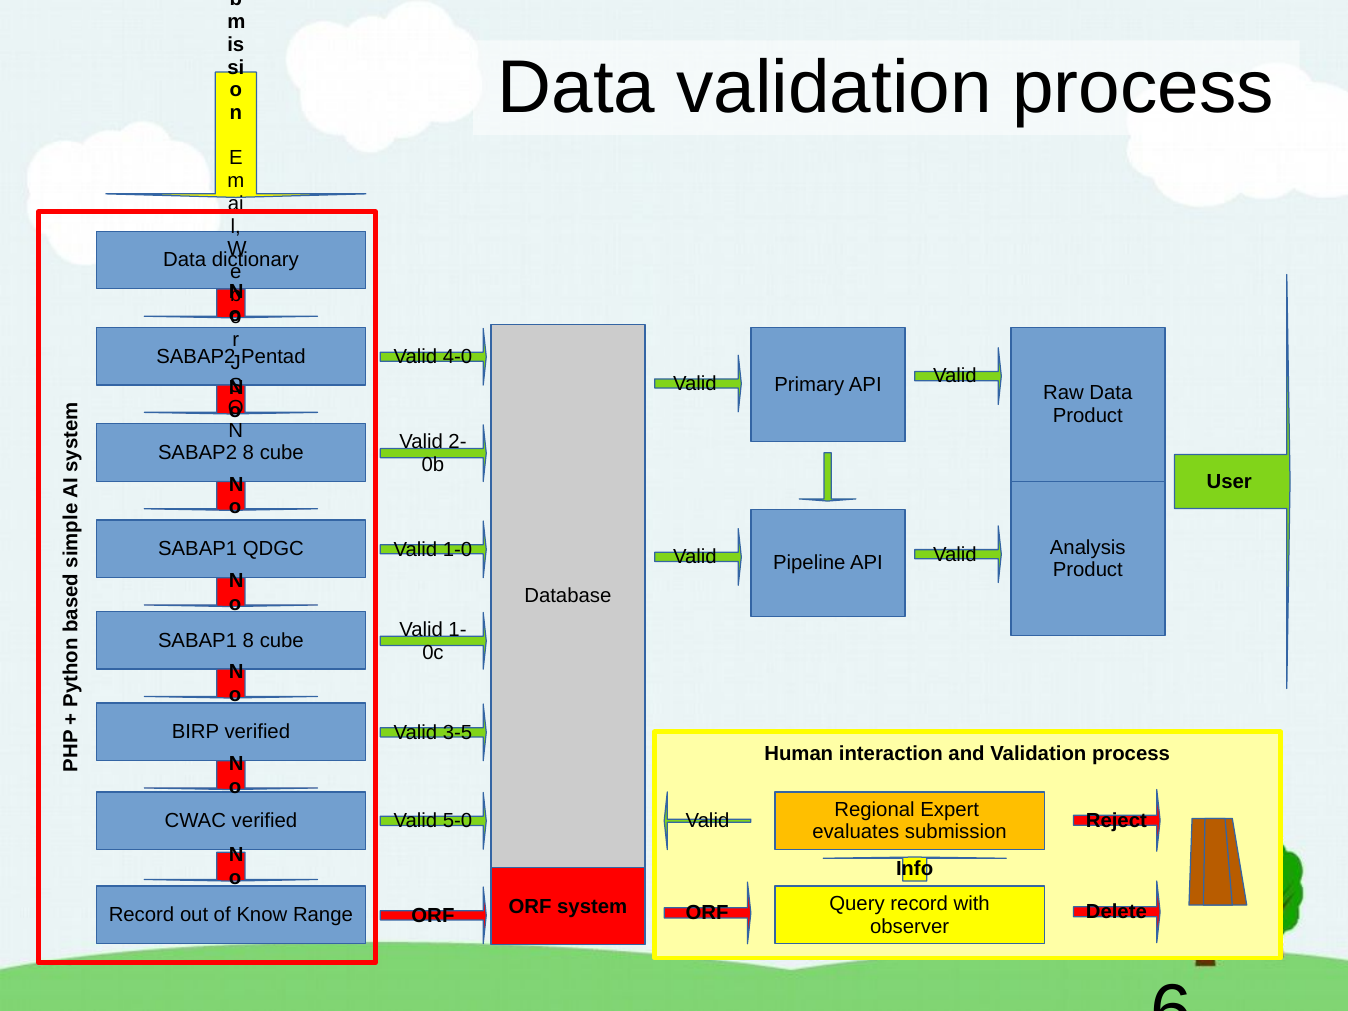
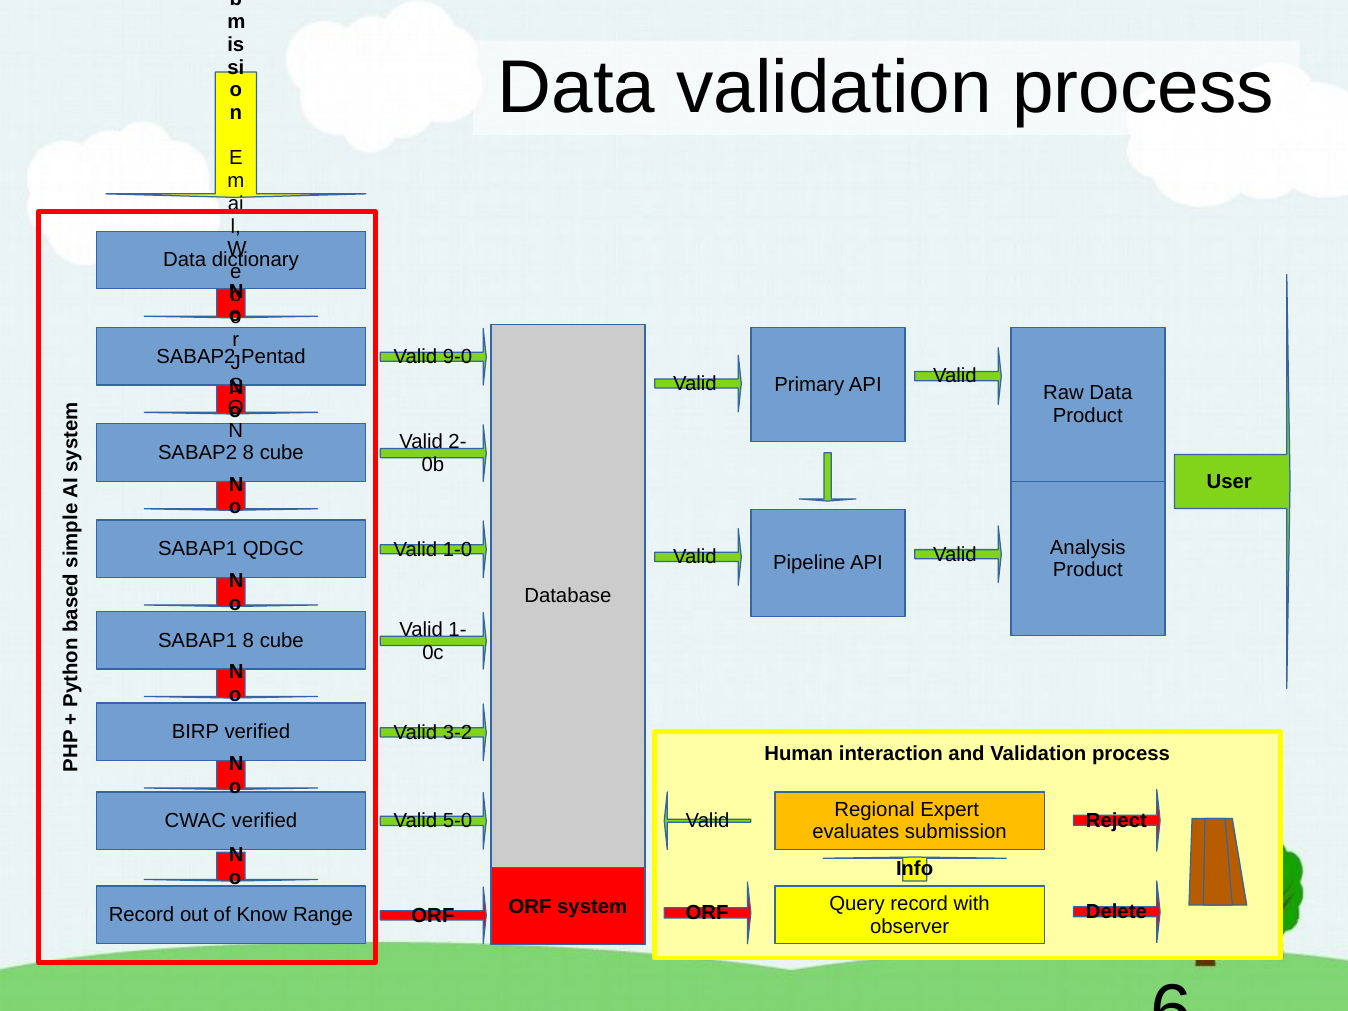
4-0: 4-0 -> 9-0 (458, 357)
3-5: 3-5 -> 3-2 (458, 732)
